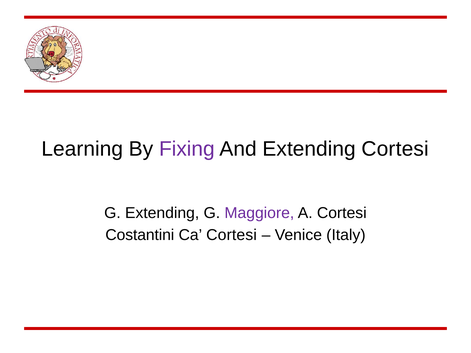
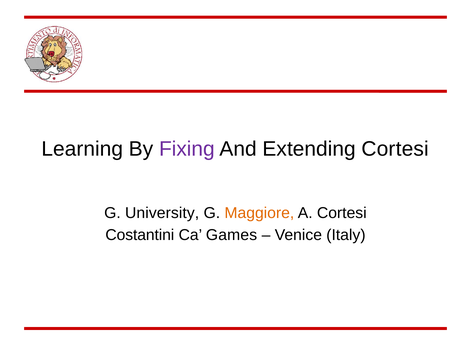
G Extending: Extending -> University (162, 213)
Maggiore colour: purple -> orange (259, 213)
Ca Cortesi: Cortesi -> Games (232, 235)
